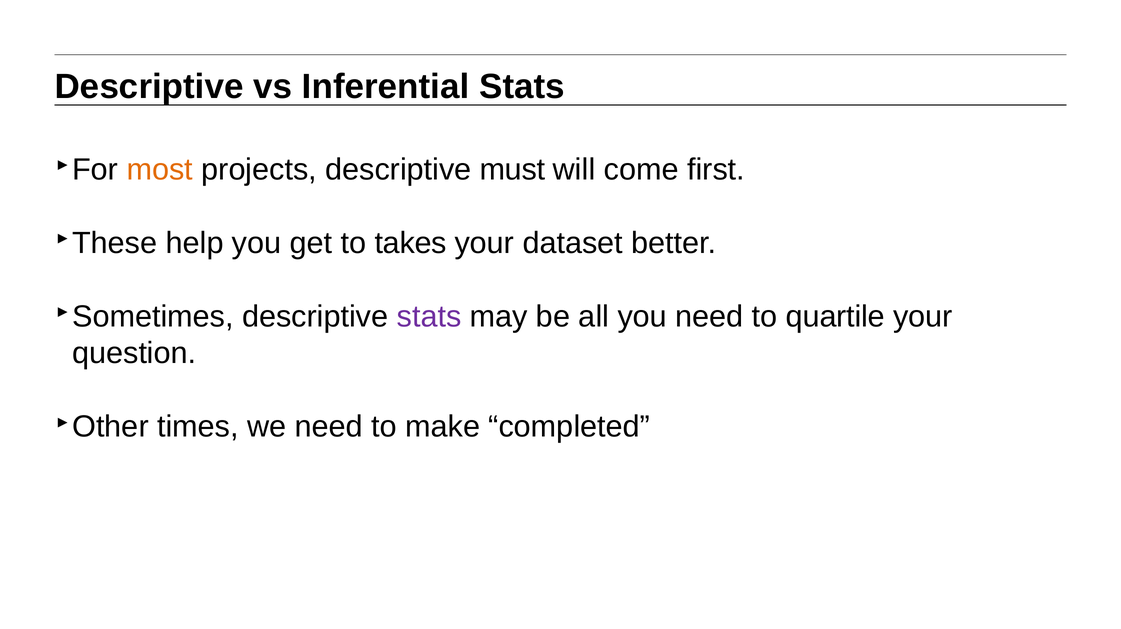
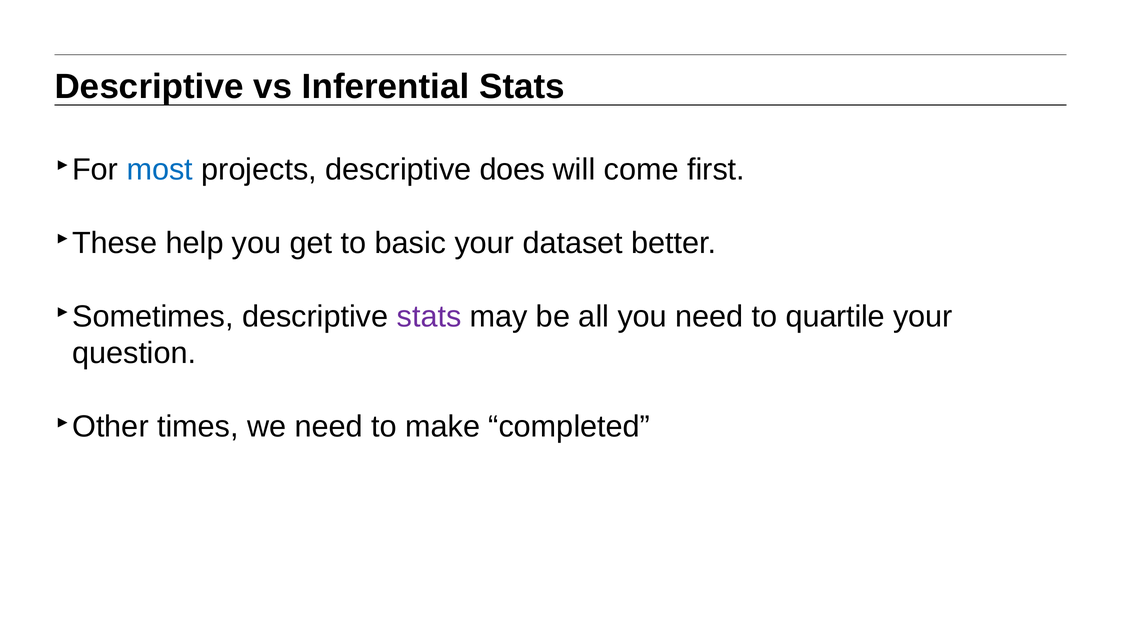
most colour: orange -> blue (160, 170)
must: must -> does (512, 170)
takes: takes -> basic (410, 243)
